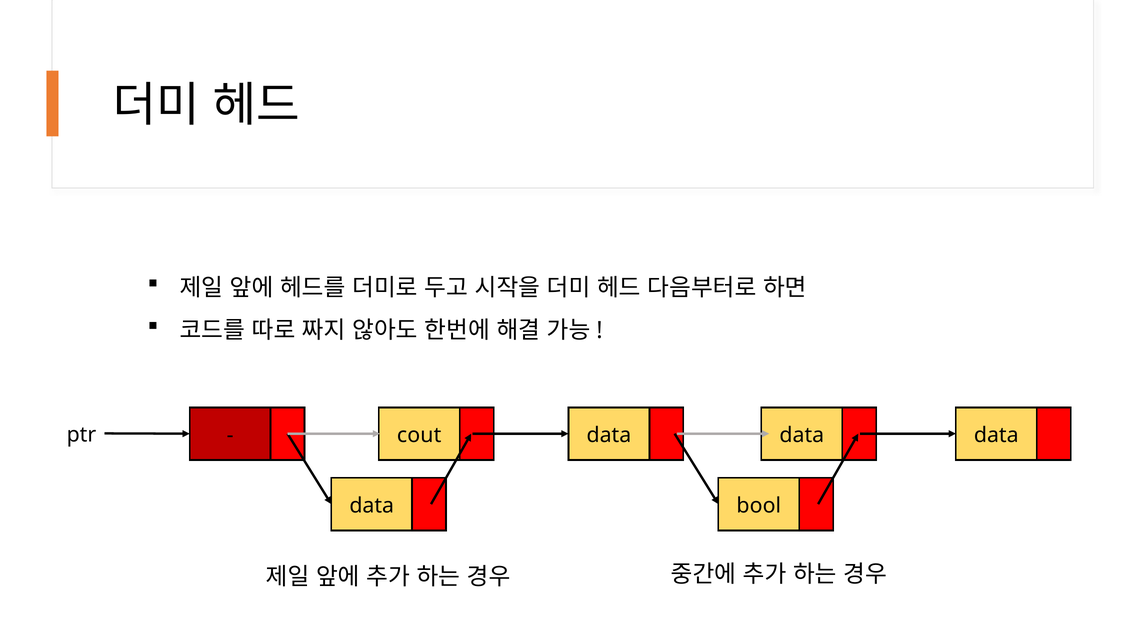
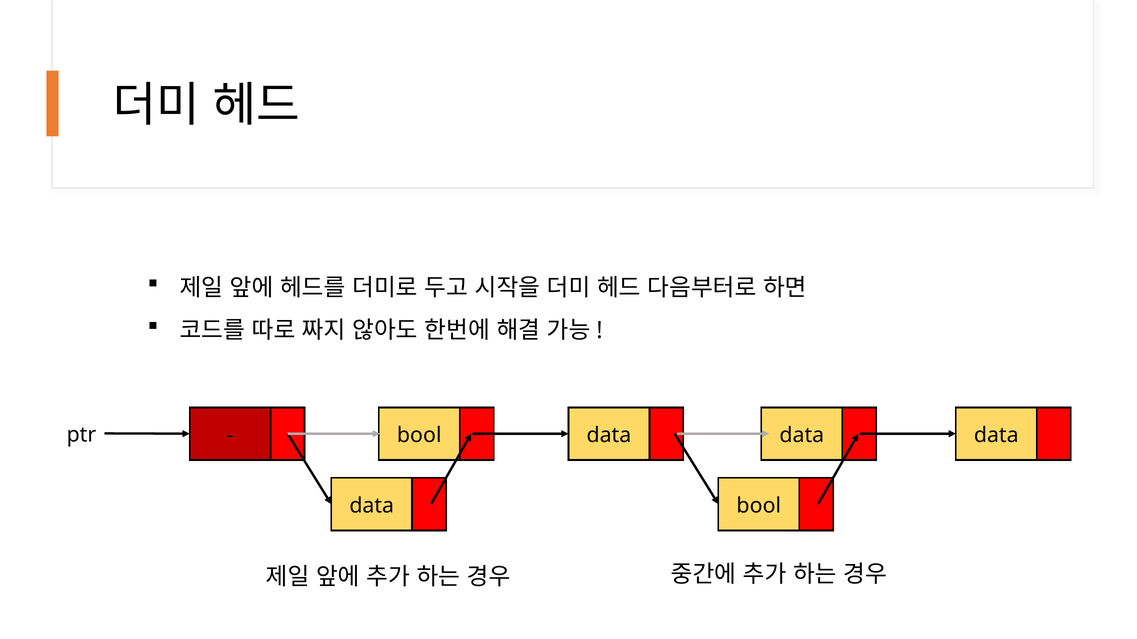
cout: cout -> bool (419, 436)
